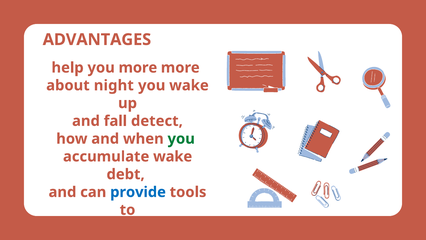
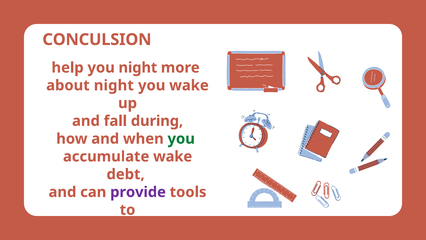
ADVANTAGES: ADVANTAGES -> CONCULSION (97, 40)
you more: more -> night (138, 68)
detect: detect -> during (157, 121)
provide colour: blue -> purple (138, 192)
